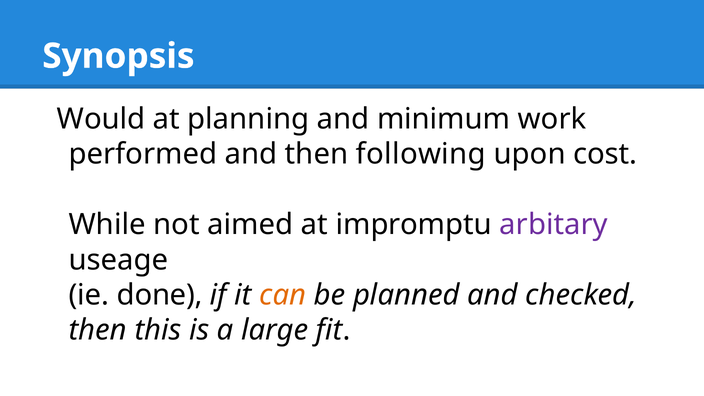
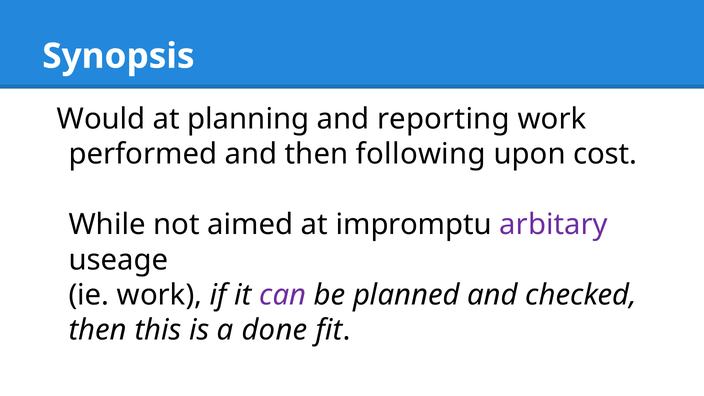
minimum: minimum -> reporting (443, 119)
ie done: done -> work (160, 295)
can colour: orange -> purple (283, 295)
large: large -> done (274, 330)
